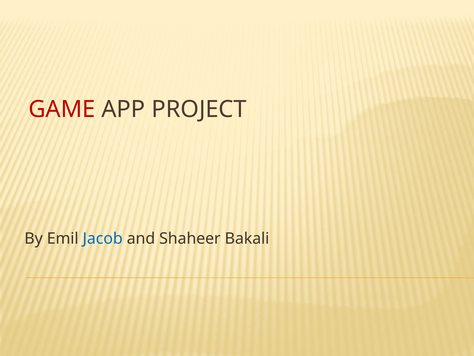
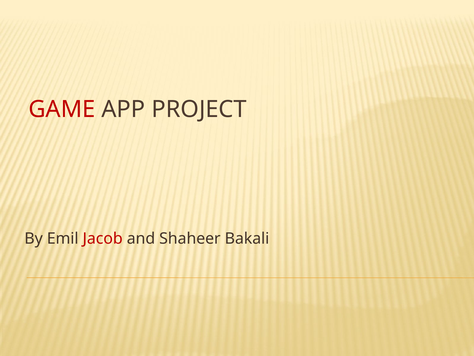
Jacob colour: blue -> red (103, 238)
